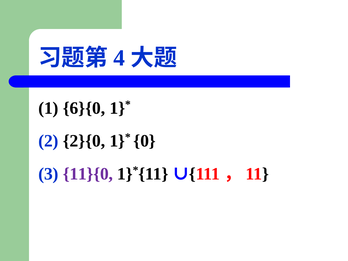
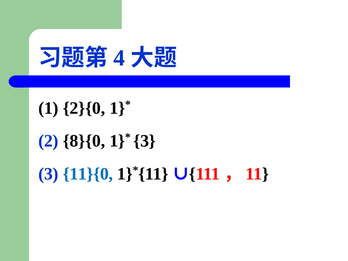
6}{0: 6}{0 -> 2}{0 (84, 108)
2}{0: 2}{0 -> 8}{0 (84, 141)
0: 0 -> 3 (145, 141)
11}{0 colour: purple -> blue (88, 174)
